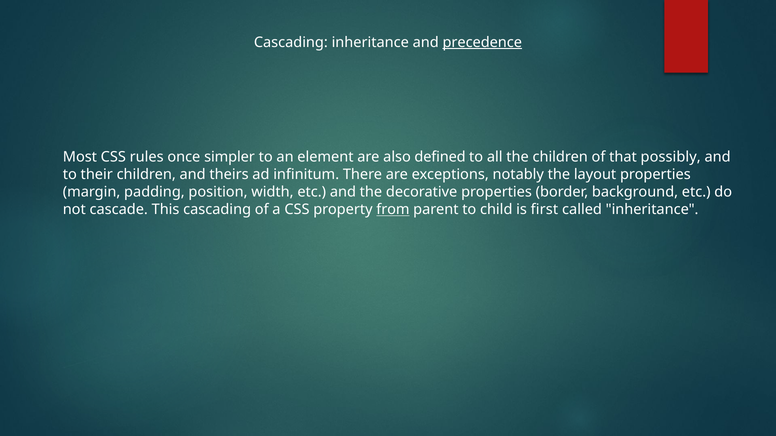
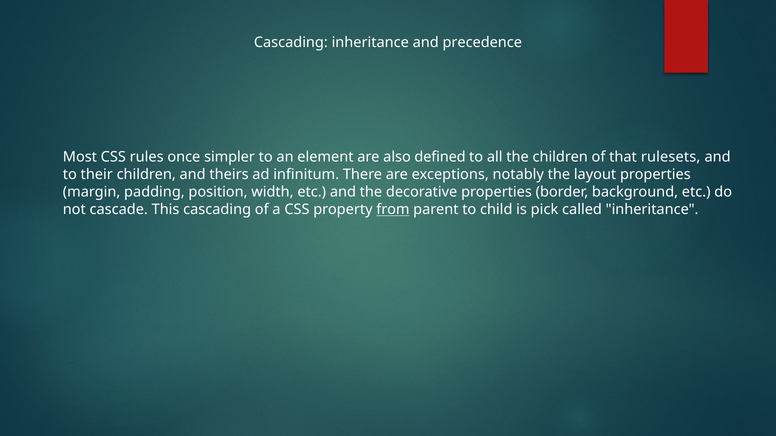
precedence underline: present -> none (482, 42)
possibly: possibly -> rulesets (671, 157)
first: first -> pick (545, 210)
